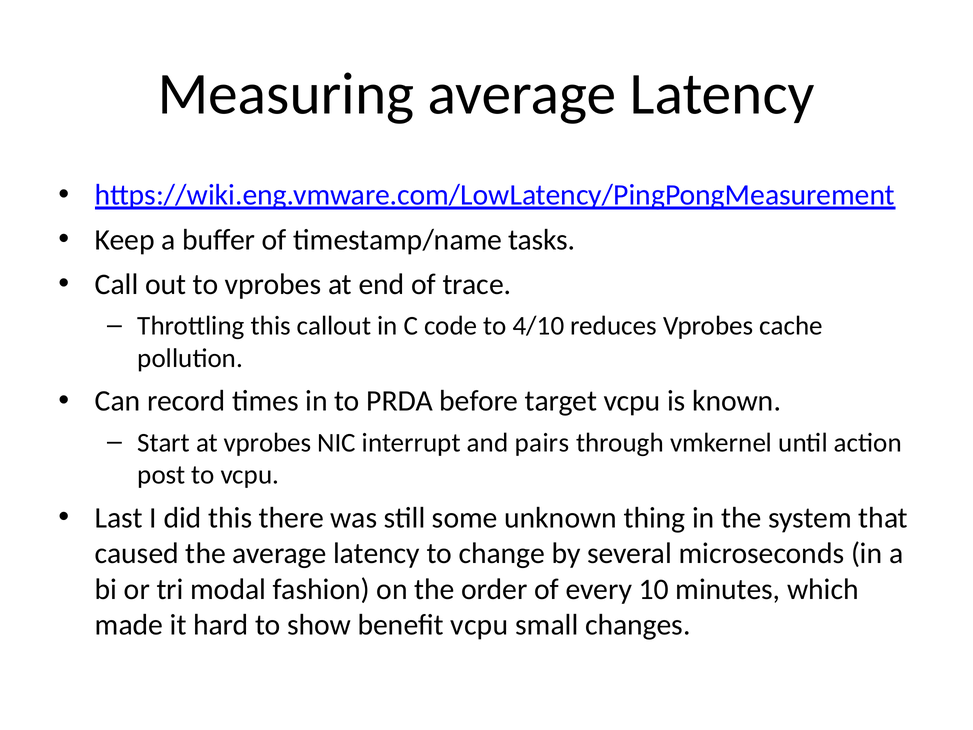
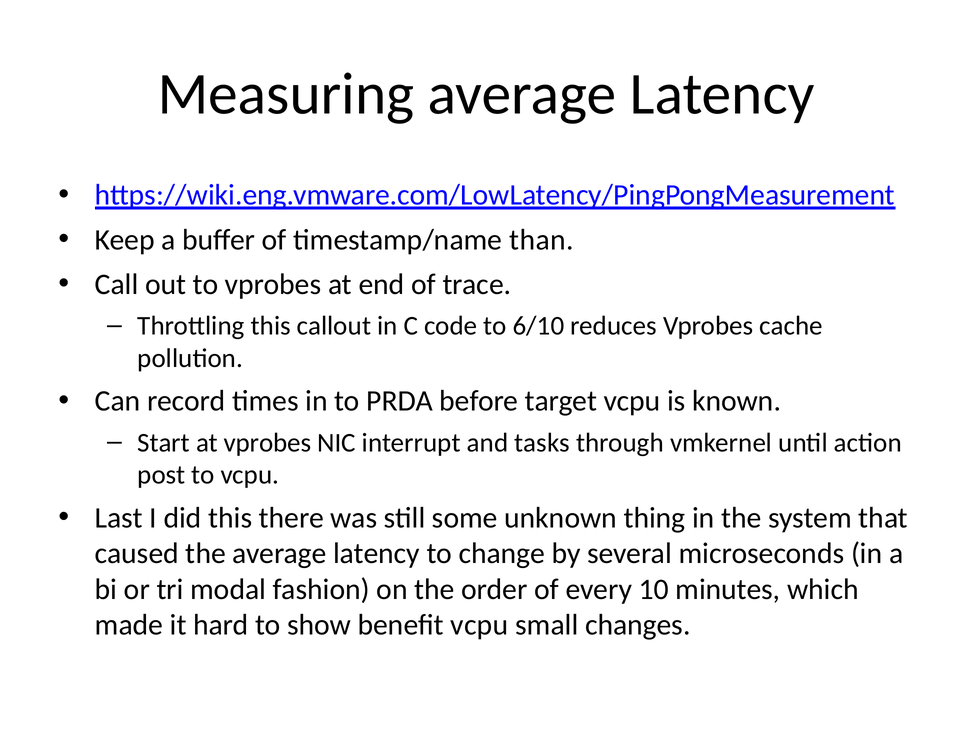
tasks: tasks -> than (541, 240)
4/10: 4/10 -> 6/10 (538, 326)
pairs: pairs -> tasks (542, 442)
